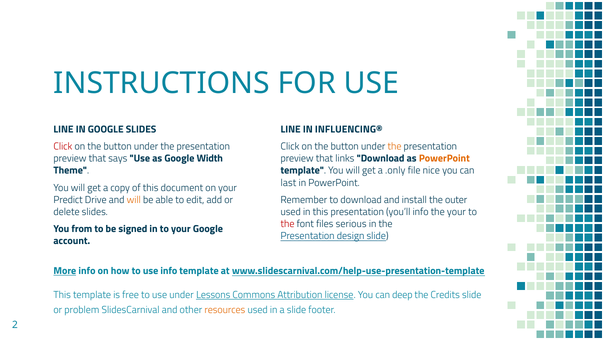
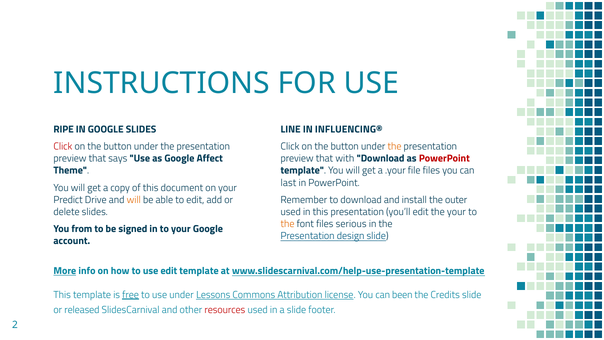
LINE: LINE -> RIPE (64, 129)
Width: Width -> Affect (210, 158)
links: links -> with (345, 158)
PowerPoint colour: orange -> red (444, 158)
.only: .only -> .your (395, 170)
file nice: nice -> files (431, 170)
you’ll info: info -> edit (421, 212)
the colour: red -> orange (288, 224)
use info: info -> edit (169, 271)
free underline: none -> present (131, 294)
deep: deep -> been (402, 294)
problem: problem -> released (82, 310)
resources colour: orange -> red (225, 310)
